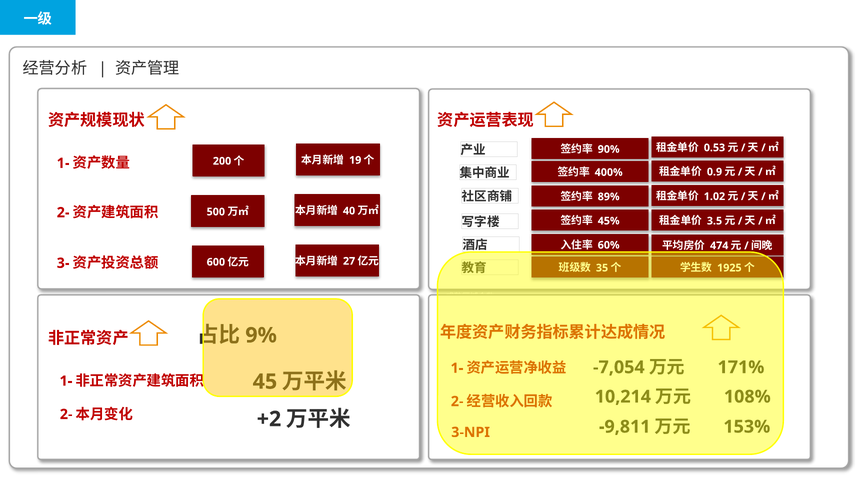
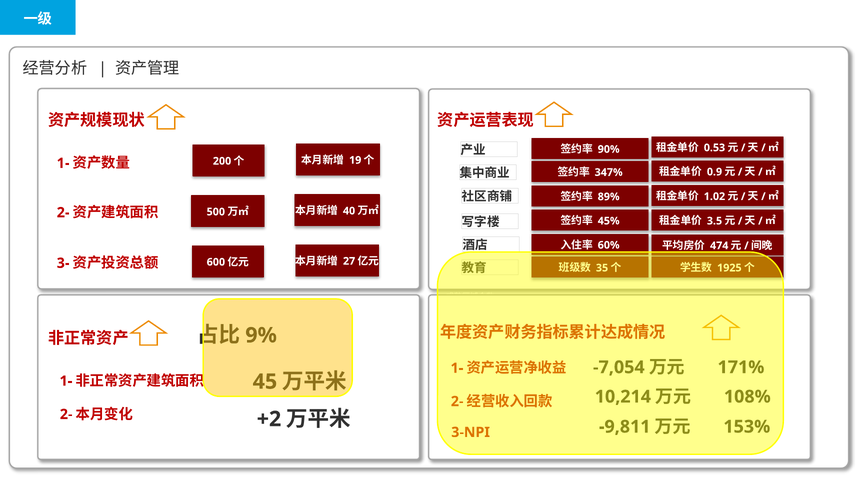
400%: 400% -> 347% (609, 172)
